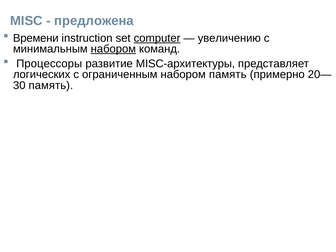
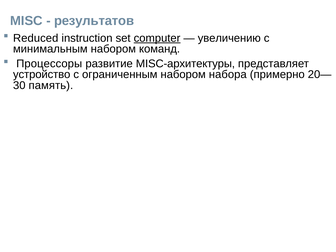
предложена: предложена -> результатов (94, 21)
Времени: Времени -> Reduced (36, 38)
набором underline: present -> none (113, 49)
логических: логических -> устройство (42, 75)
набором память: память -> набора (228, 75)
